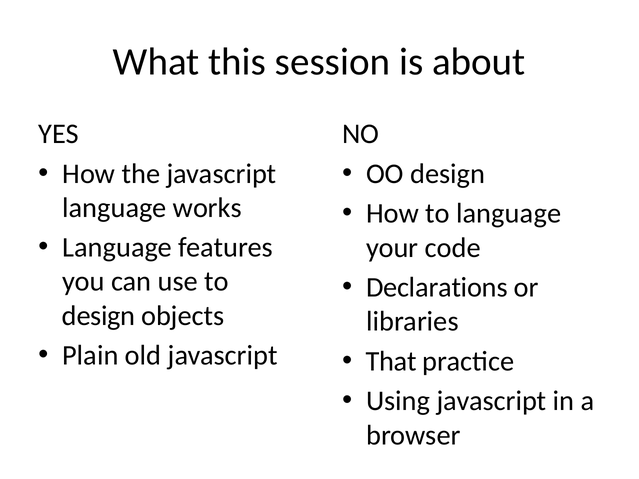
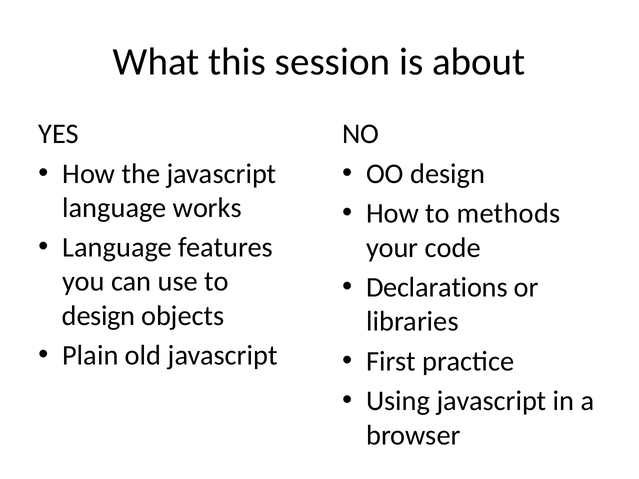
to language: language -> methods (509, 214)
That: That -> First (391, 361)
